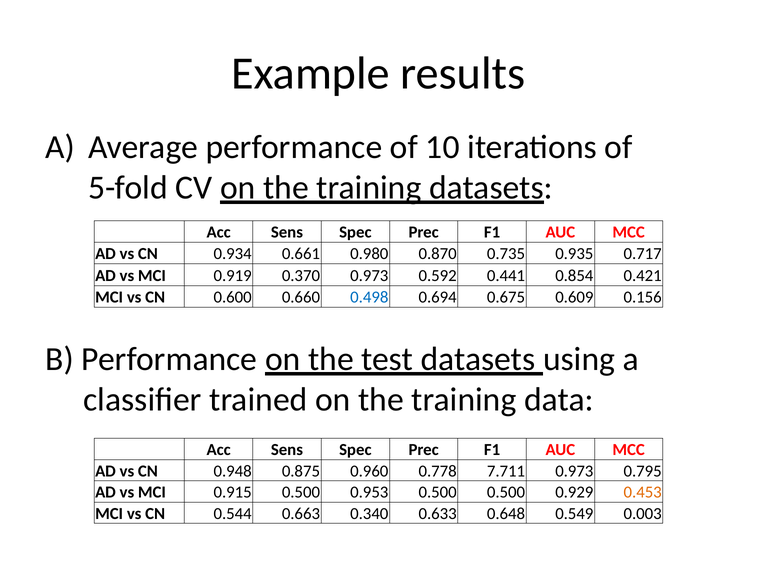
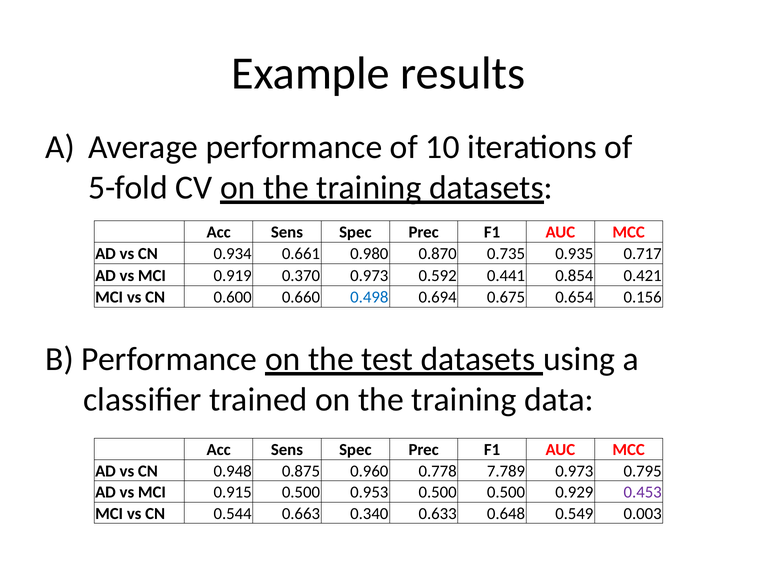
0.609: 0.609 -> 0.654 (574, 297)
7.711: 7.711 -> 7.789 (506, 471)
0.453 colour: orange -> purple (643, 492)
